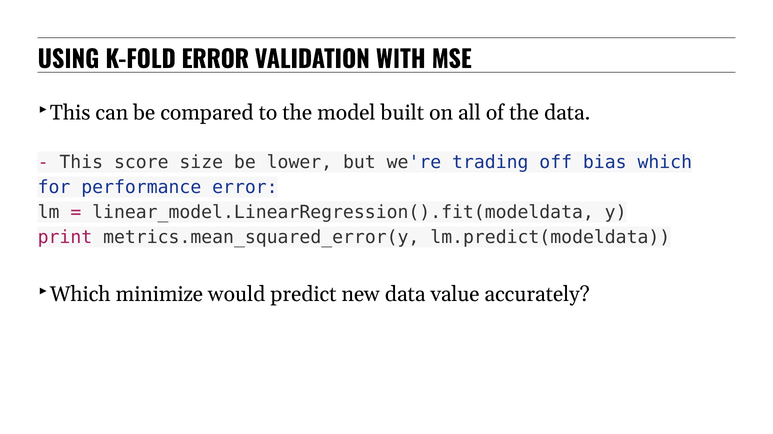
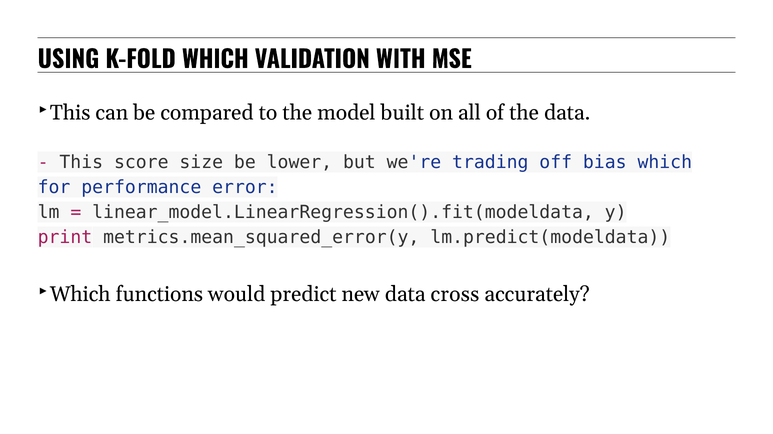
K-FOLD ERROR: ERROR -> WHICH (215, 60)
minimize: minimize -> functions (159, 294)
value: value -> cross (455, 294)
